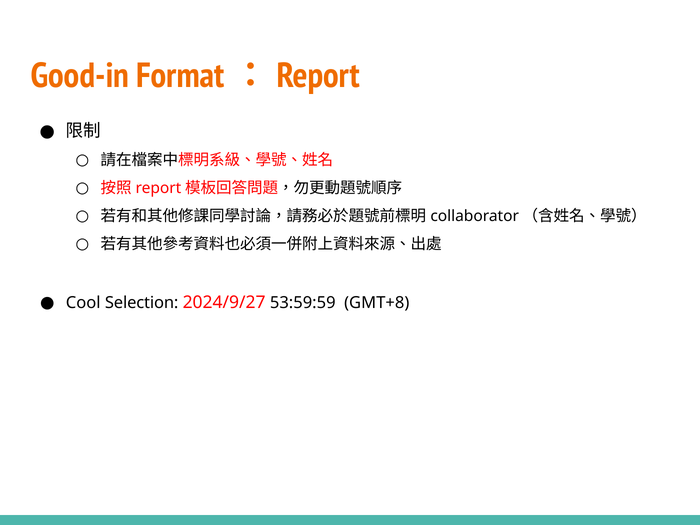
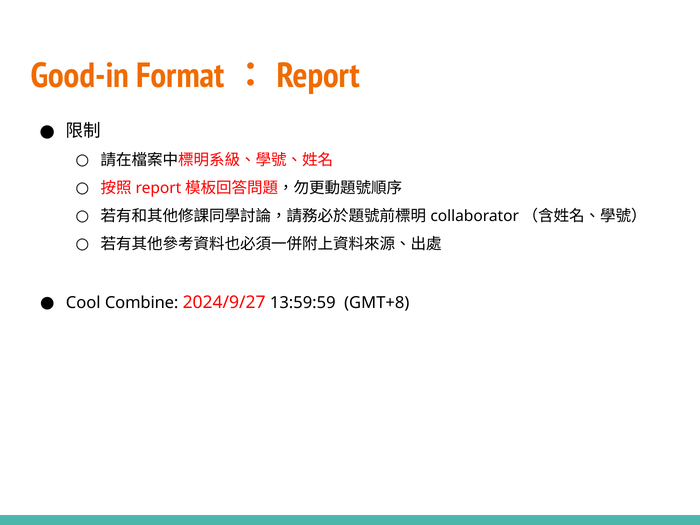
Selection: Selection -> Combine (142, 303)
53:59:59: 53:59:59 -> 13:59:59 (303, 303)
